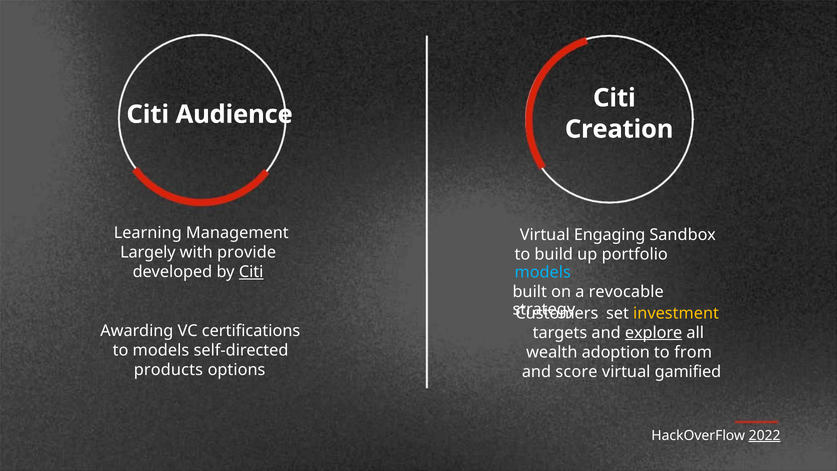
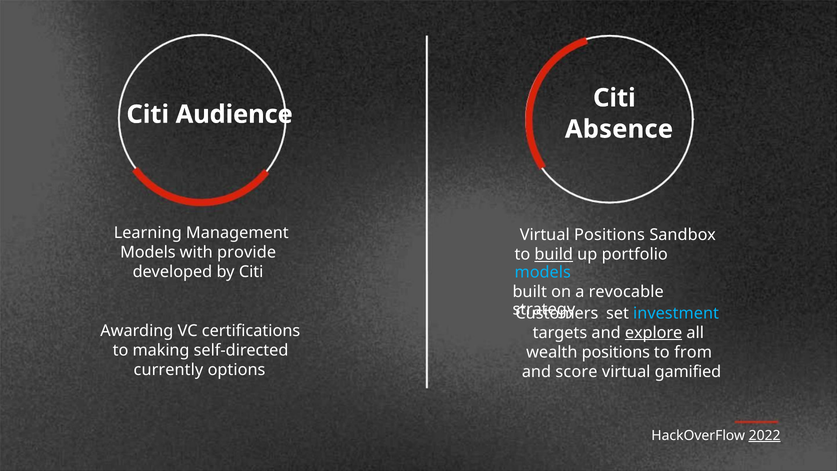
Creation: Creation -> Absence (619, 129)
Virtual Engaging: Engaging -> Positions (609, 235)
Largely: Largely -> Models (148, 252)
build underline: none -> present (554, 254)
Citi underline: present -> none (251, 272)
investment colour: yellow -> light blue (676, 313)
to models: models -> making (161, 350)
wealth adoption: adoption -> positions (616, 352)
products: products -> currently (168, 370)
